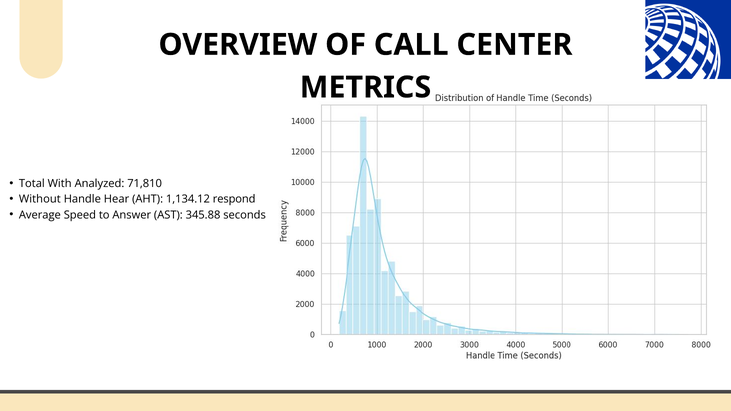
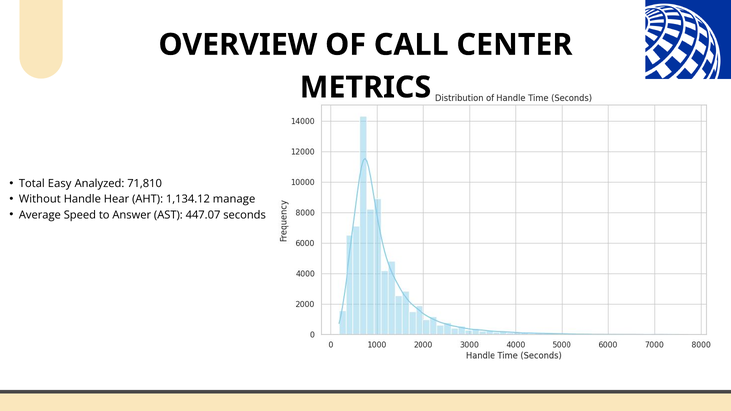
With: With -> Easy (60, 184)
respond: respond -> manage (234, 199)
345.88: 345.88 -> 447.07 (203, 215)
